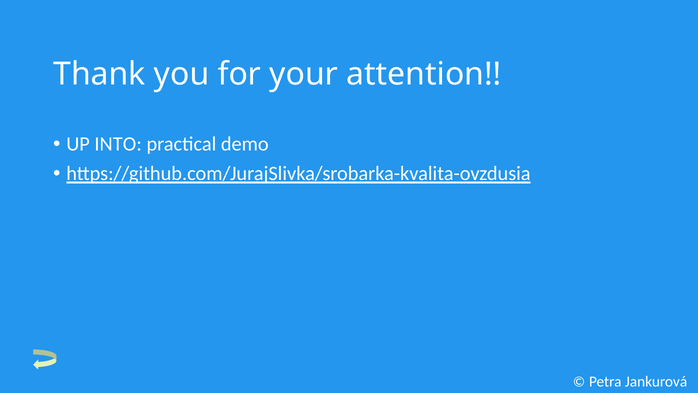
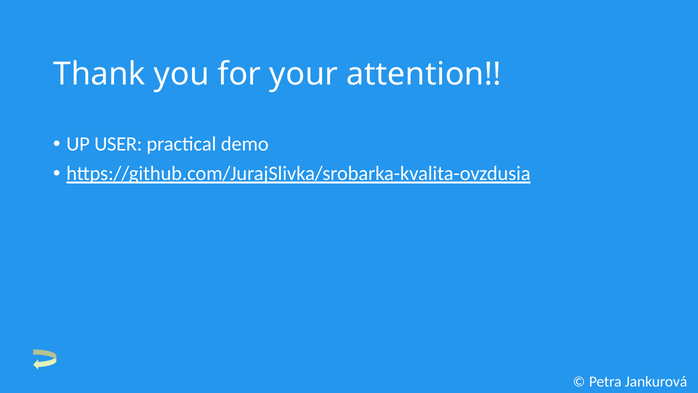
INTO: INTO -> USER (118, 144)
